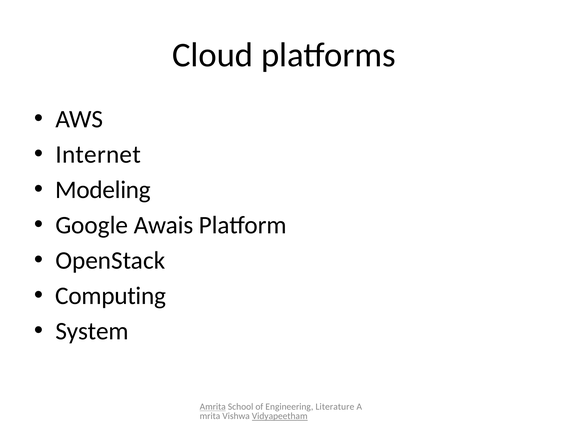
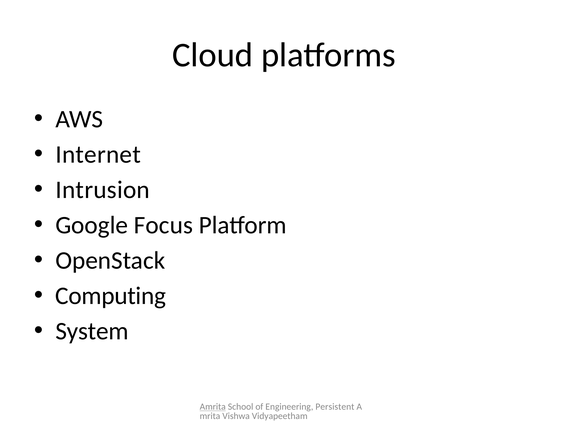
Modeling: Modeling -> Intrusion (103, 190)
Awais: Awais -> Focus (163, 225)
Literature: Literature -> Persistent (335, 407)
Vidyapeetham underline: present -> none (280, 416)
